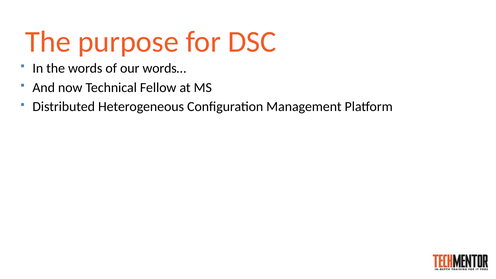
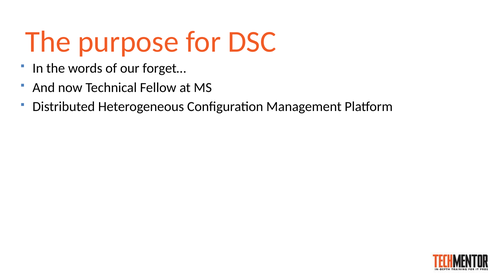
words…: words… -> forget… (164, 68)
